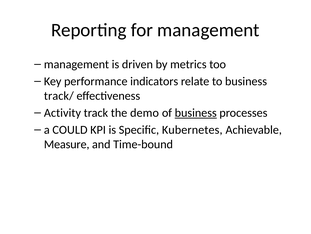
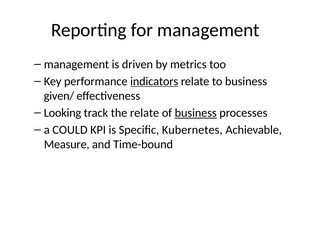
indicators underline: none -> present (154, 81)
track/: track/ -> given/ (59, 96)
Activity: Activity -> Looking (63, 112)
the demo: demo -> relate (145, 112)
